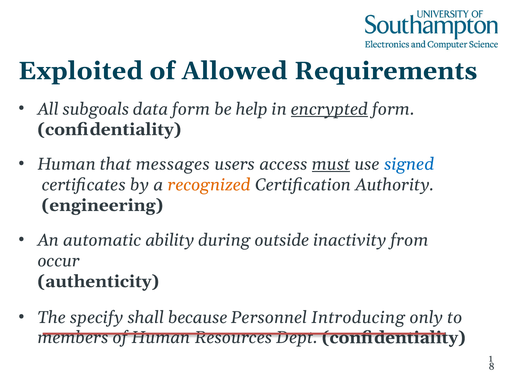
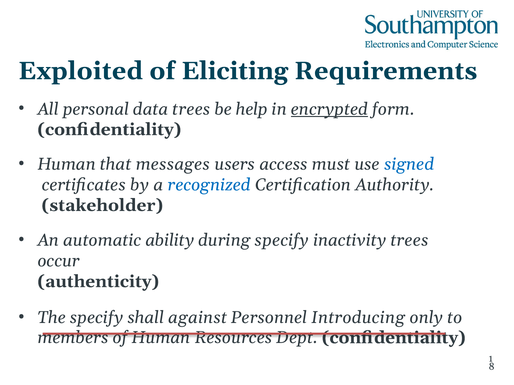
Allowed: Allowed -> Eliciting (235, 71)
subgoals: subgoals -> personal (96, 109)
data form: form -> trees (191, 109)
must underline: present -> none (331, 164)
recognized colour: orange -> blue (209, 185)
engineering: engineering -> stakeholder (102, 206)
during outside: outside -> specify (282, 241)
inactivity from: from -> trees (409, 241)
because: because -> against (198, 318)
